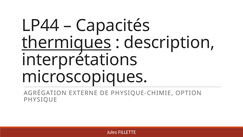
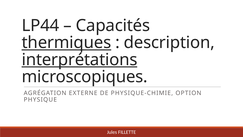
interprétations underline: none -> present (80, 60)
